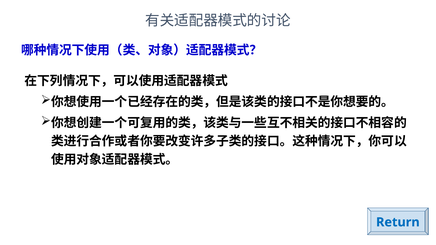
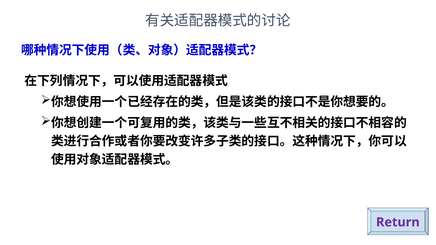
Return colour: blue -> purple (398, 222)
